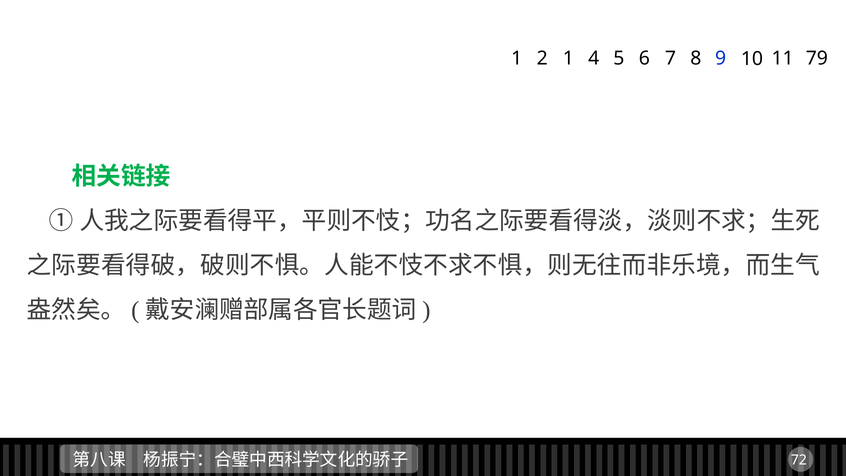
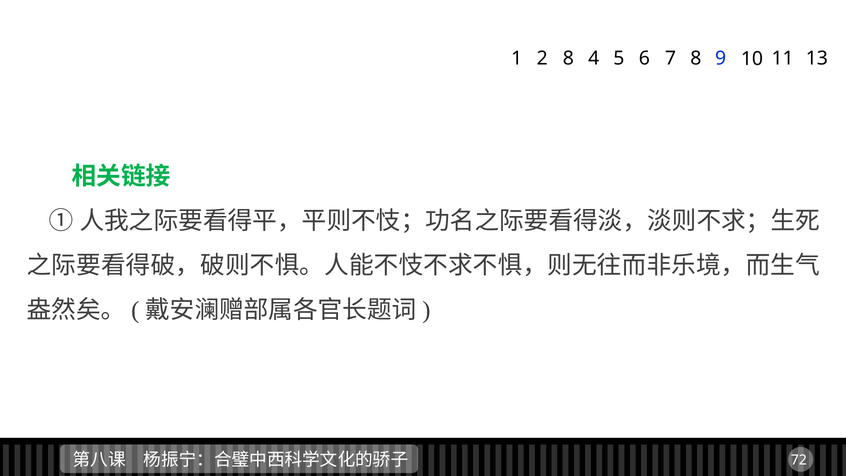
2 1: 1 -> 8 (568, 59)
79: 79 -> 13 (817, 59)
